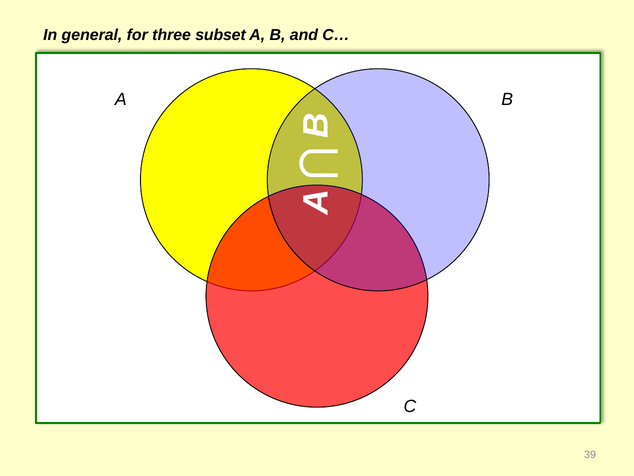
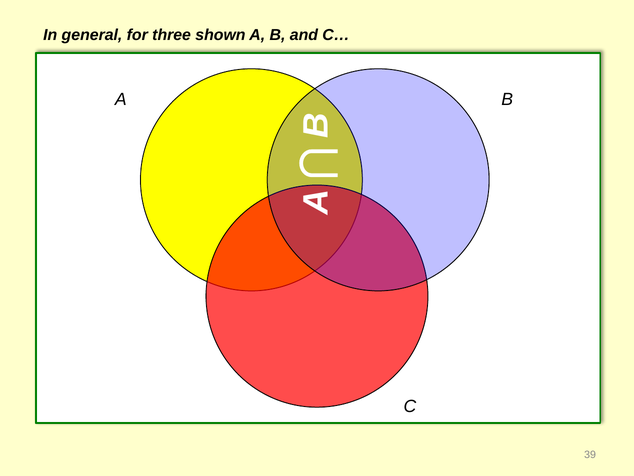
subset: subset -> shown (220, 35)
